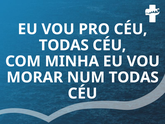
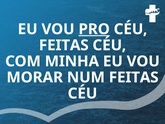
PRO underline: none -> present (94, 29)
TODAS: TODAS -> FEITAS (64, 45)
NUM TODAS: TODAS -> FEITAS (134, 77)
